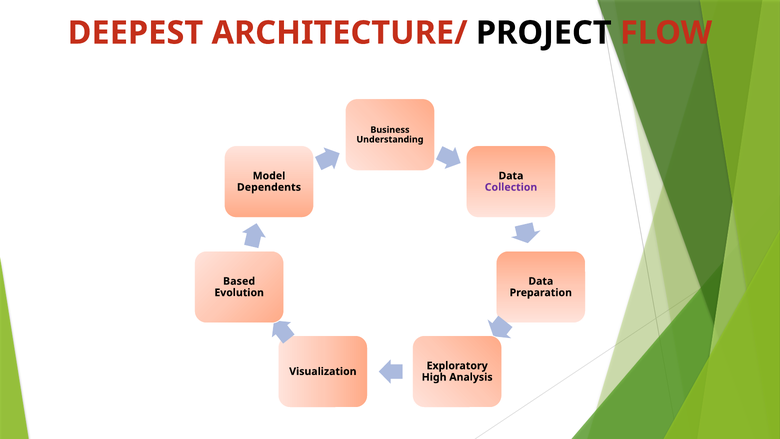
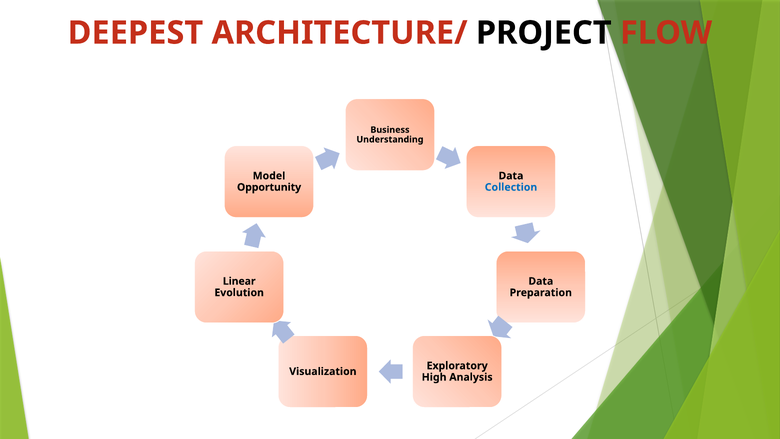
Dependents: Dependents -> Opportunity (269, 187)
Collection colour: purple -> blue (511, 187)
Based: Based -> Linear (239, 281)
